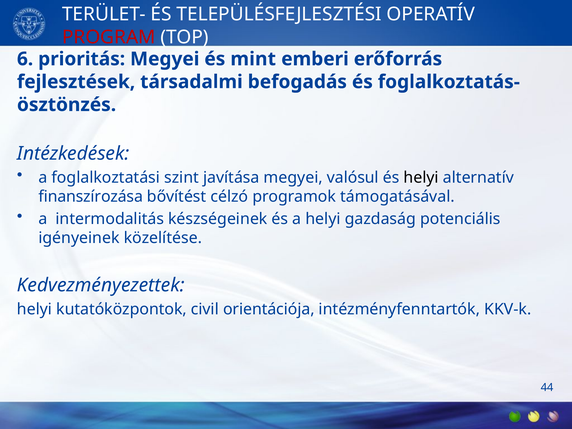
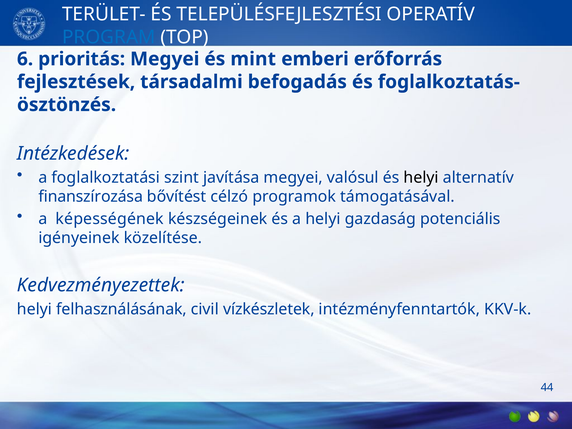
PROGRAM colour: red -> blue (109, 37)
intermodalitás: intermodalitás -> képességének (110, 219)
kutatóközpontok: kutatóközpontok -> felhasználásának (122, 309)
orientációja: orientációja -> vízkészletek (269, 309)
